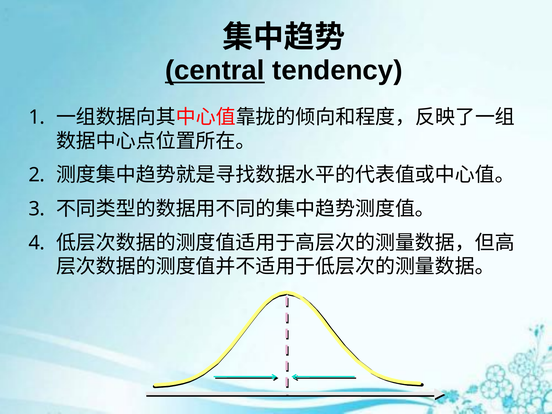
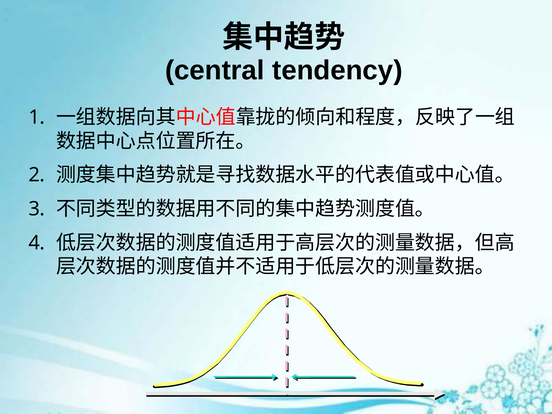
central underline: present -> none (215, 70)
